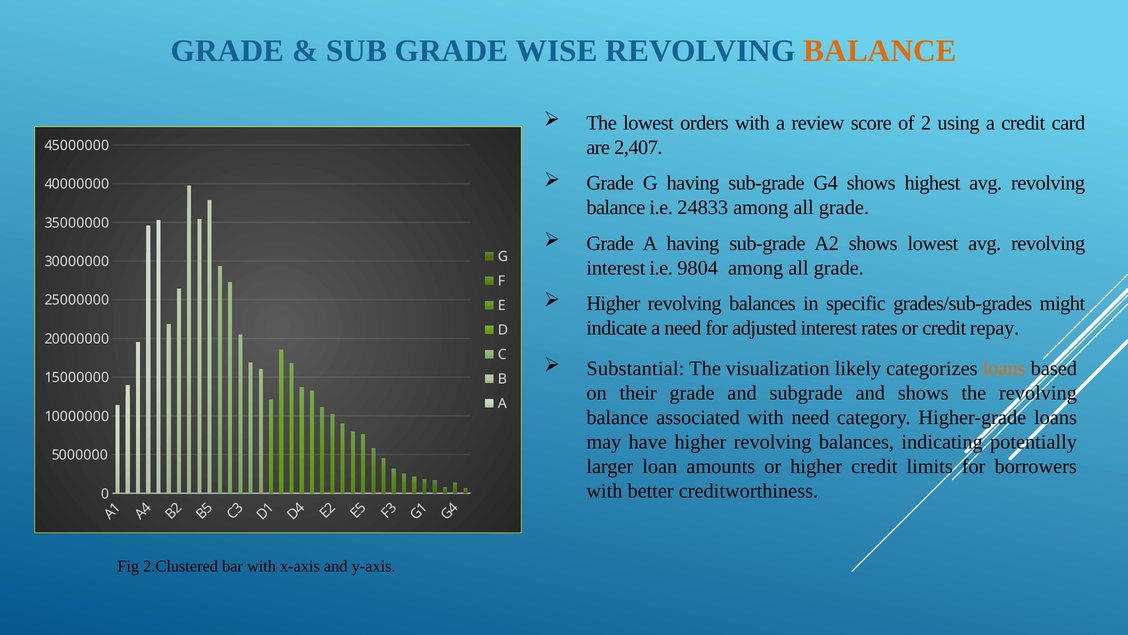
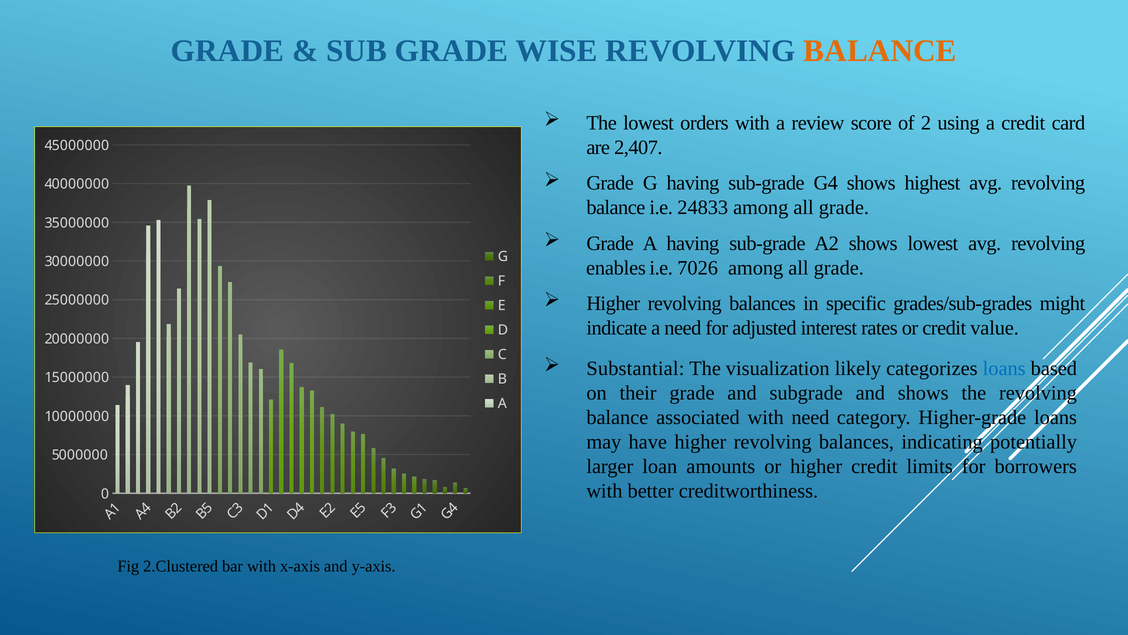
interest: interest -> enables (616, 268)
9804: 9804 -> 7026 (698, 268)
repay: repay -> value (995, 328)
loans colour: orange -> blue (1004, 368)
